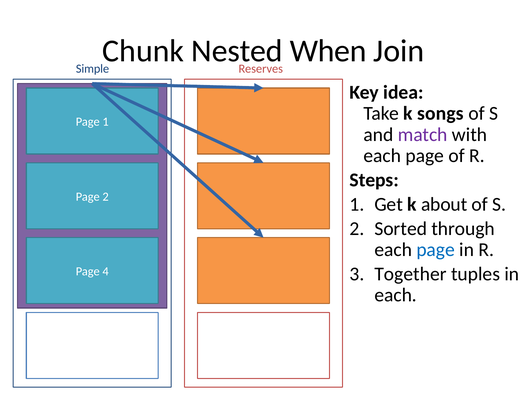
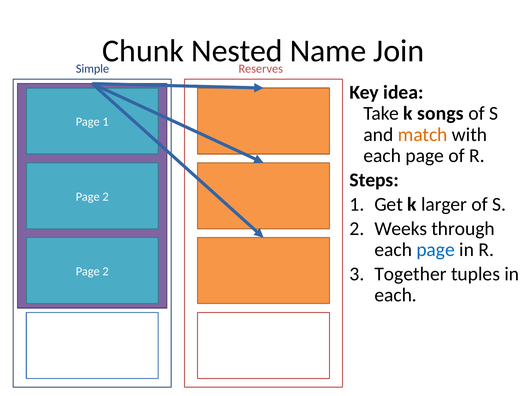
When: When -> Name (328, 51)
match colour: purple -> orange (423, 134)
about: about -> larger (444, 204)
Sorted: Sorted -> Weeks (401, 228)
4: 4 -> 2 (106, 271)
